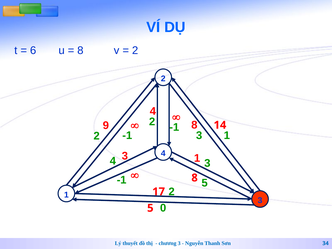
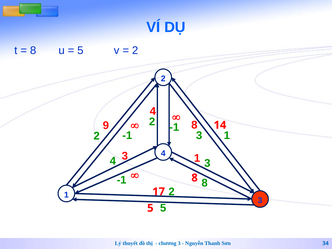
6: 6 -> 8 (33, 51)
8: 8 -> 5 (80, 51)
8 5: 5 -> 8 (205, 183)
5 0: 0 -> 5 (163, 208)
